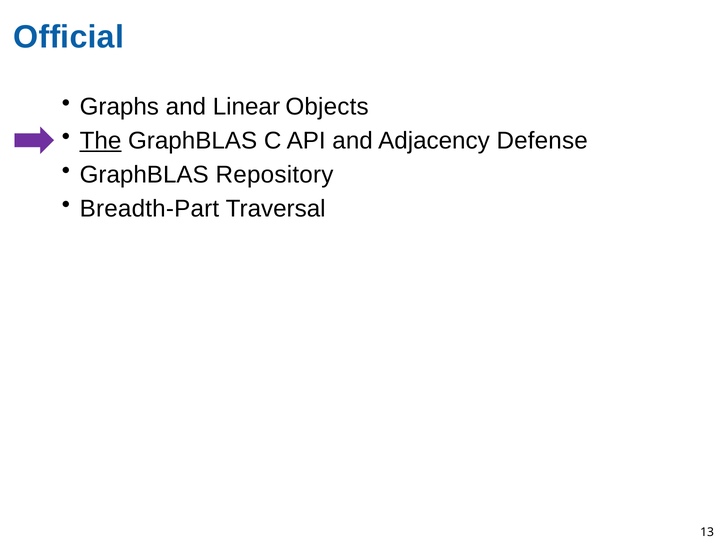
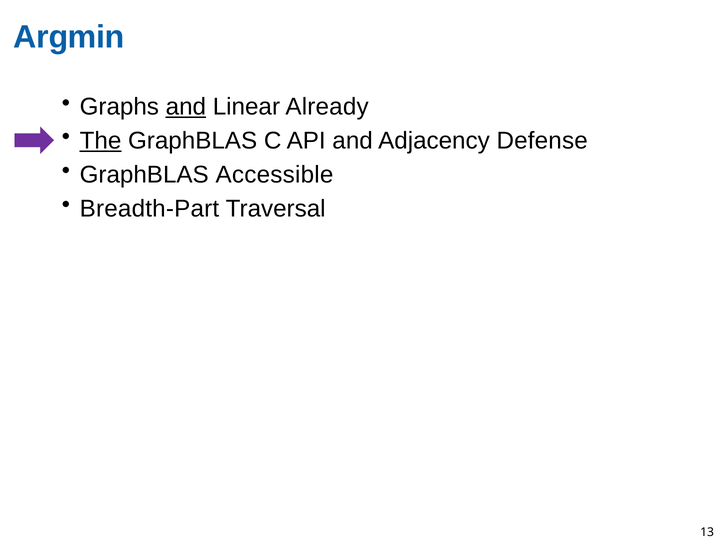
Official: Official -> Argmin (69, 37)
and underline: none -> present (186, 107)
Objects: Objects -> Already (327, 107)
Repository: Repository -> Accessible (275, 175)
